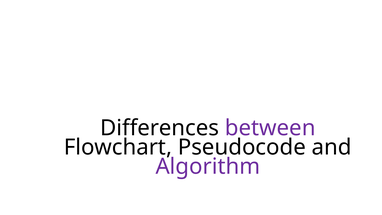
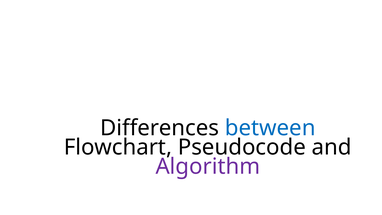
between colour: purple -> blue (270, 128)
